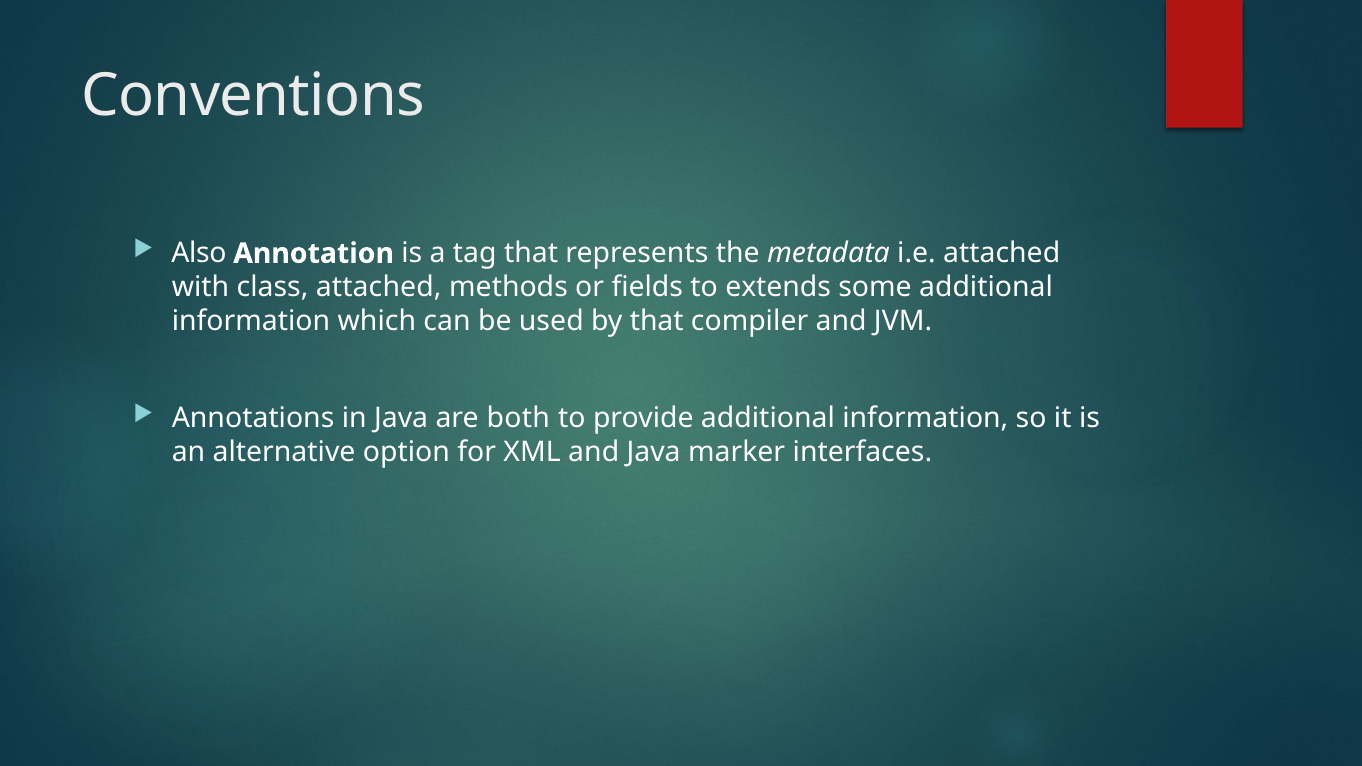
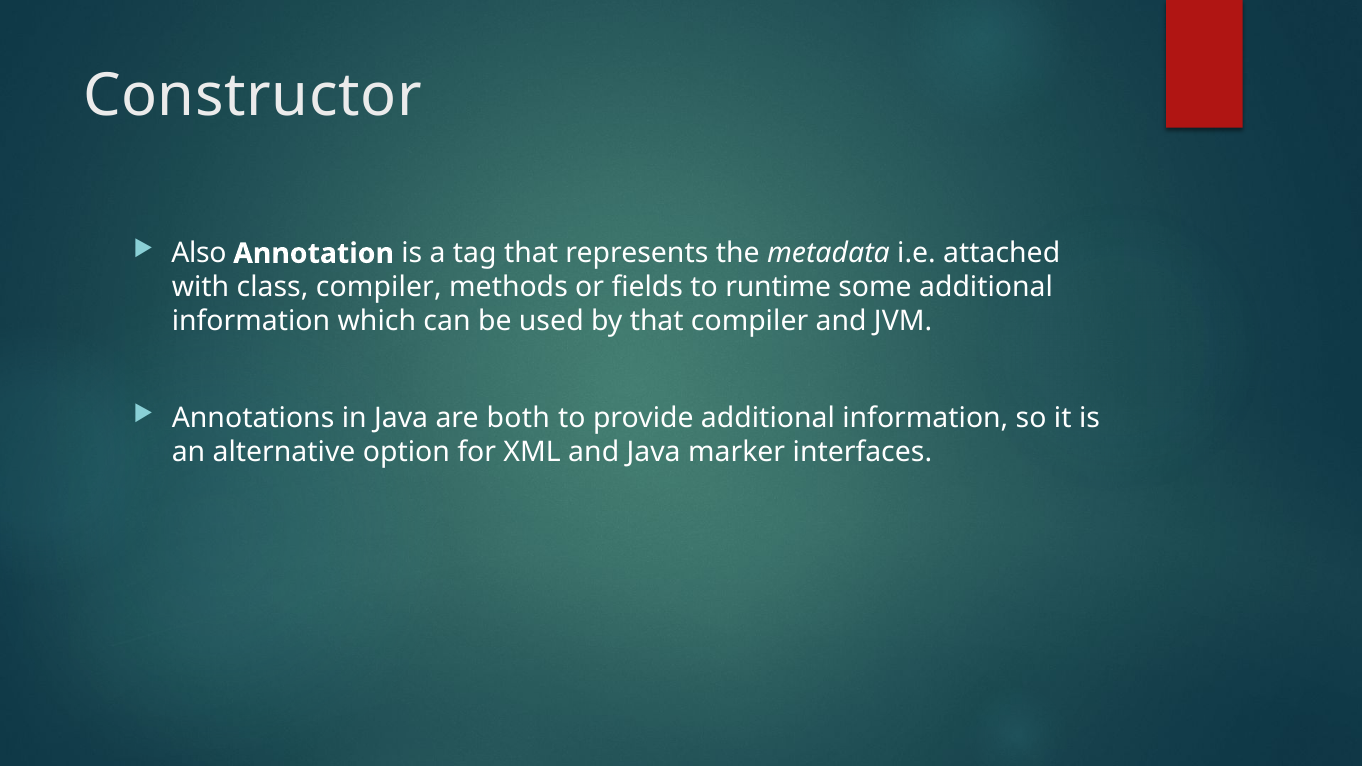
Conventions: Conventions -> Constructor (252, 96)
class attached: attached -> compiler (379, 288)
extends: extends -> runtime (778, 288)
